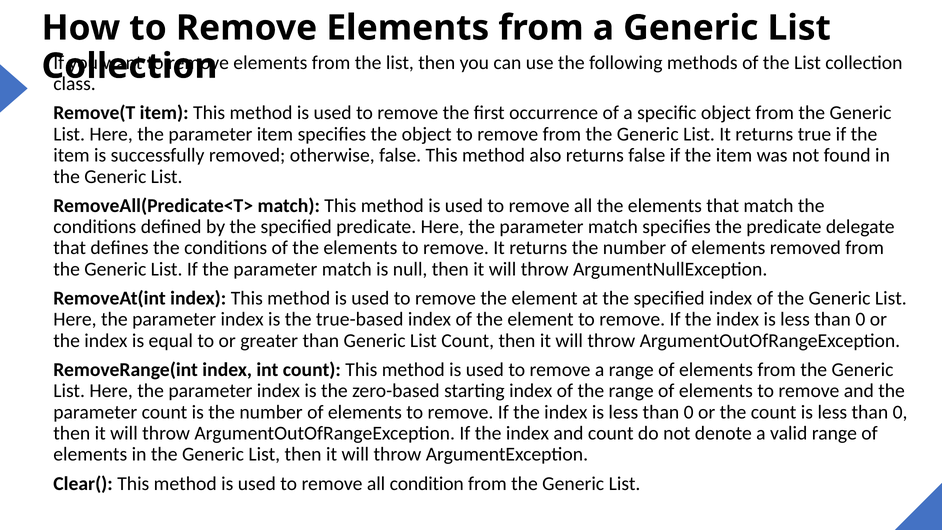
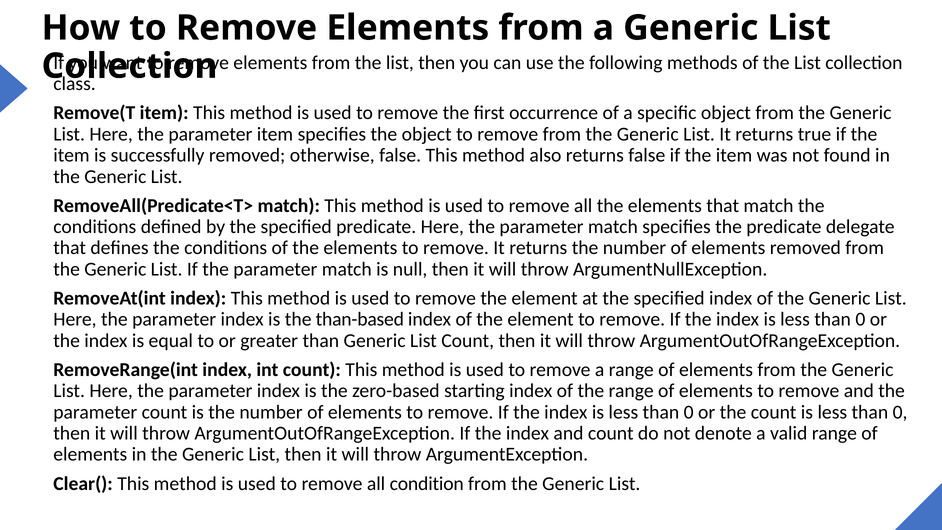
true-based: true-based -> than-based (360, 319)
